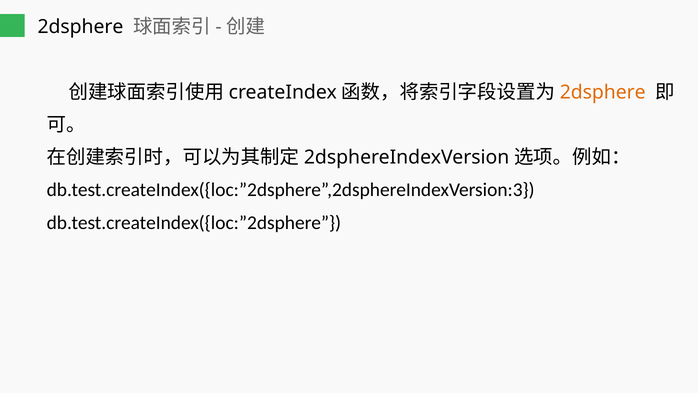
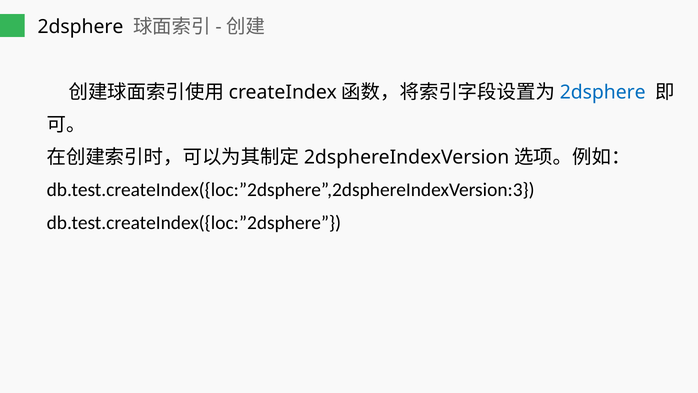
2dsphere colour: orange -> blue (603, 92)
